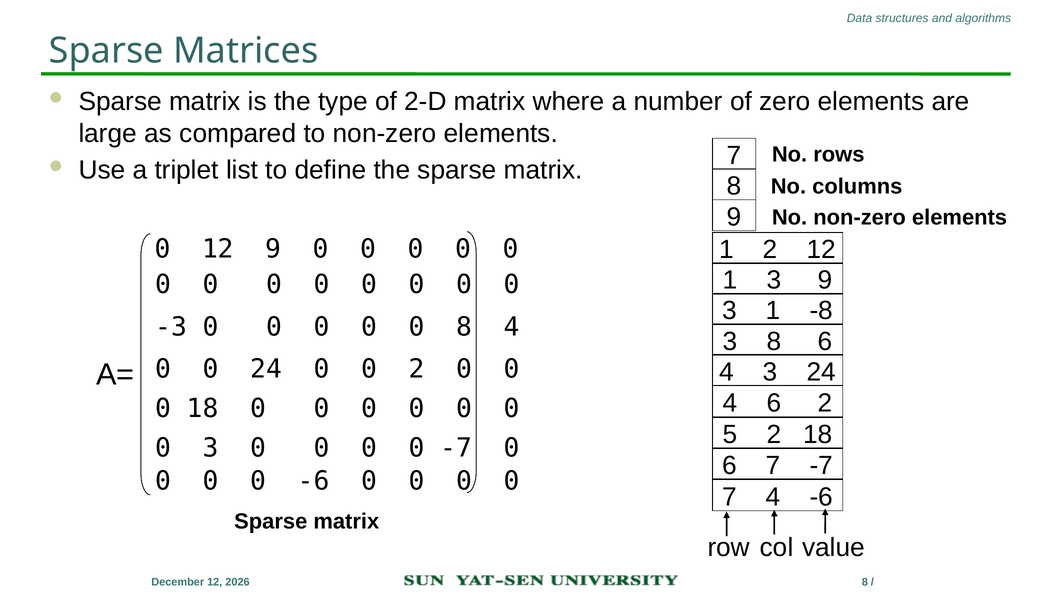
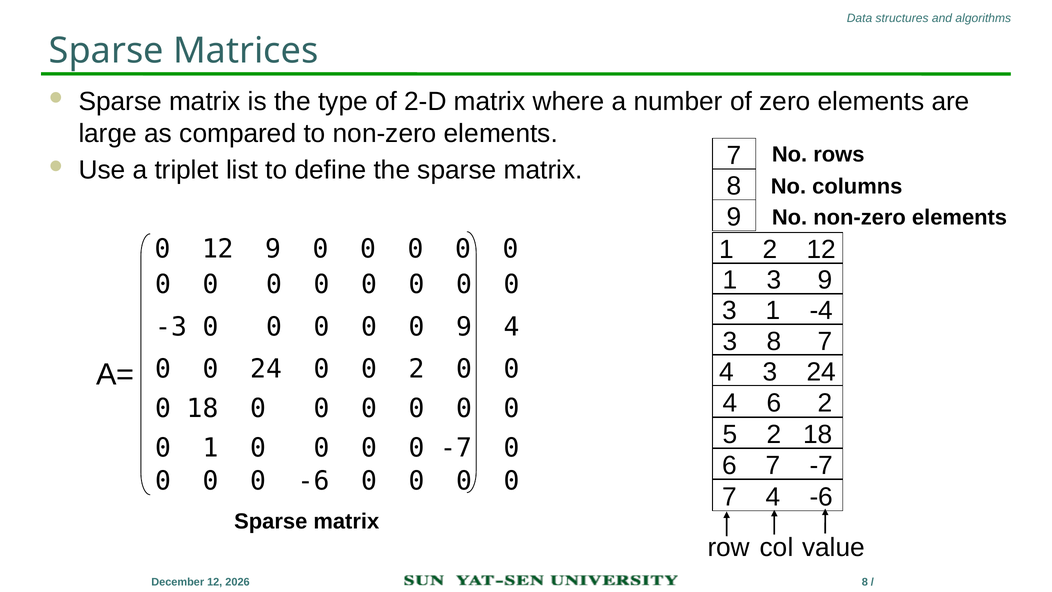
-8: -8 -> -4 (821, 311)
0 8: 8 -> 9 (464, 327)
8 6: 6 -> 7 (825, 341)
0 3: 3 -> 1 (211, 448)
